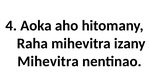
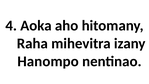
Mihevitra: Mihevitra -> Hanompo (48, 61)
